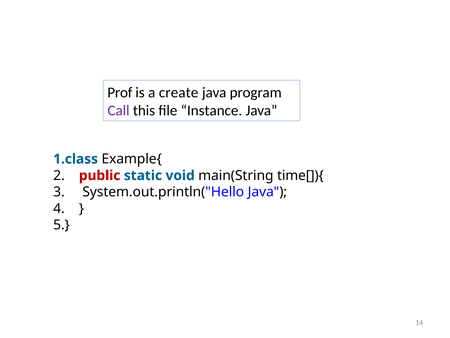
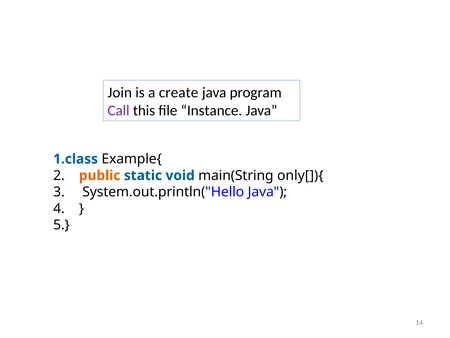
Prof: Prof -> Join (120, 92)
public colour: red -> orange (100, 175)
time[]){: time[]){ -> only[]){ (300, 175)
